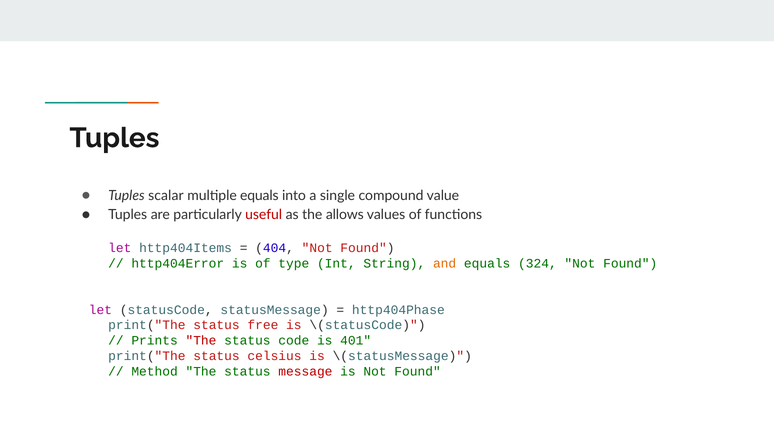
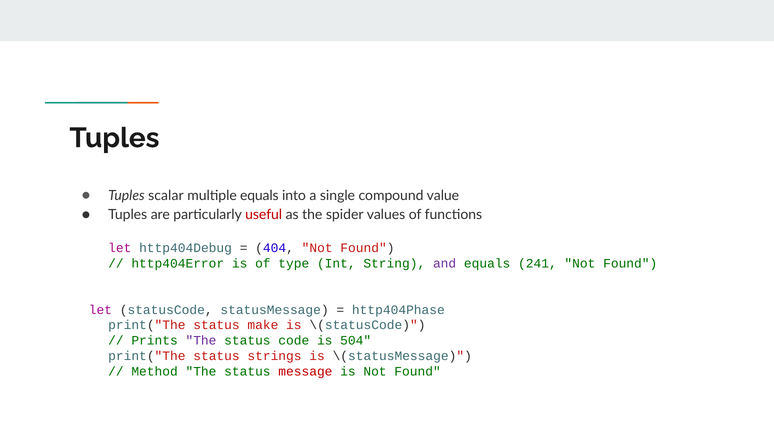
allows: allows -> spider (345, 215)
http404Items: http404Items -> http404Debug (186, 248)
and colour: orange -> purple (445, 264)
324: 324 -> 241 (537, 264)
free: free -> make (263, 326)
The colour: red -> purple (201, 341)
401: 401 -> 504 (356, 341)
celsius: celsius -> strings (274, 356)
